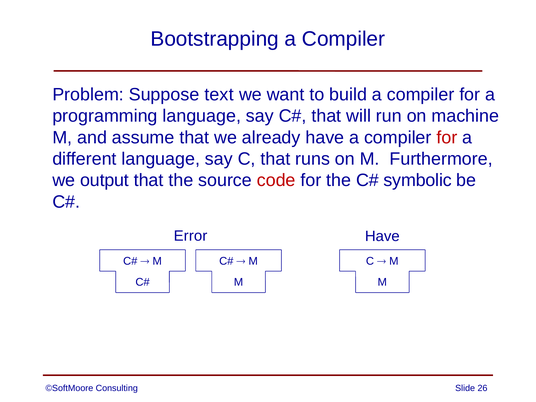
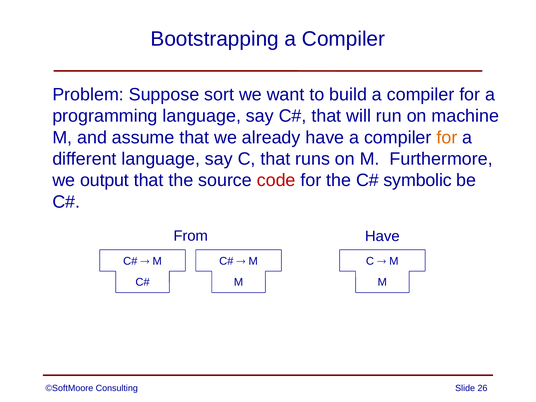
text: text -> sort (219, 95)
for colour: red -> orange (447, 137)
Error: Error -> From (191, 236)
